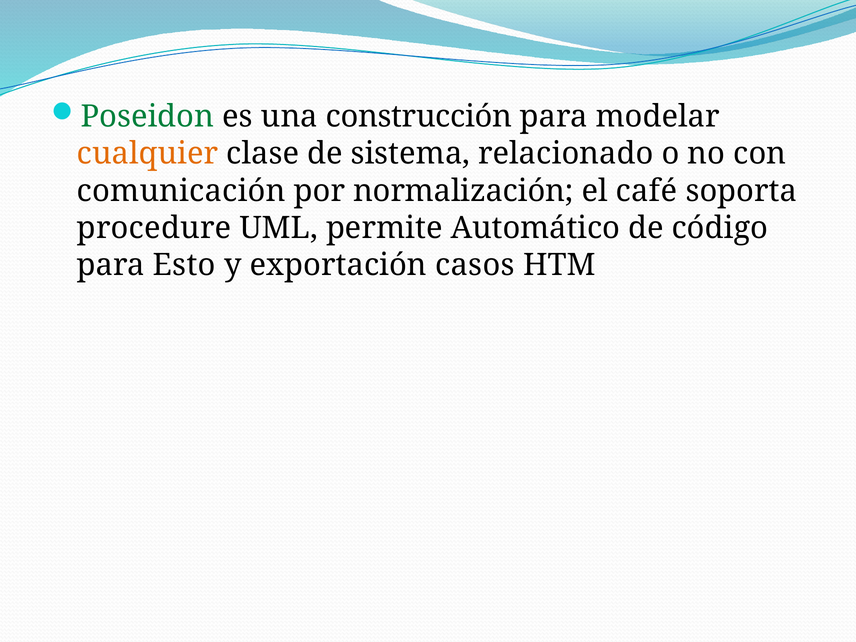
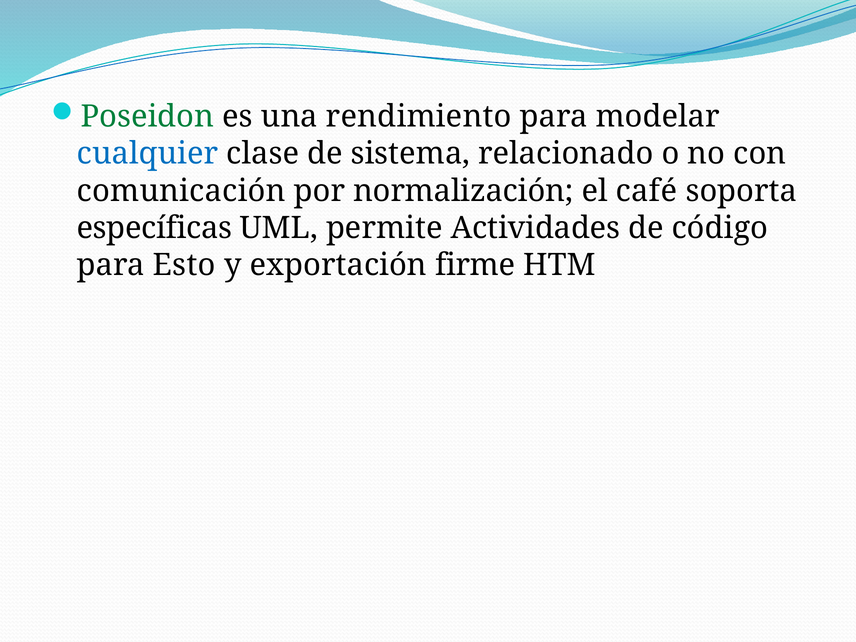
construcción: construcción -> rendimiento (419, 117)
cualquier colour: orange -> blue (148, 154)
procedure: procedure -> específicas (154, 228)
Automático: Automático -> Actividades (535, 228)
casos: casos -> firme (475, 265)
